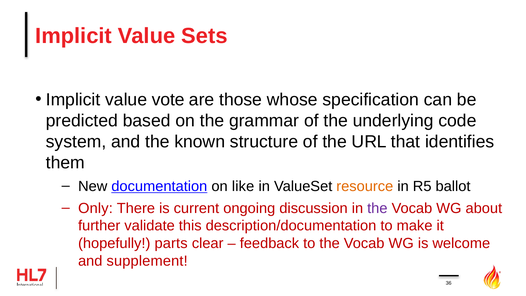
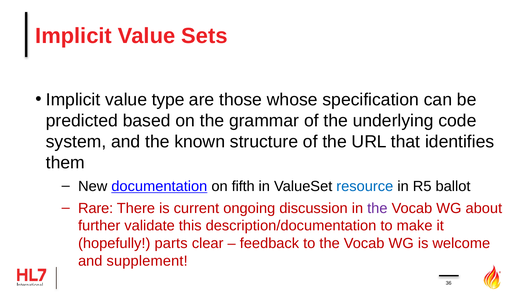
vote: vote -> type (168, 100)
like: like -> fifth (243, 186)
resource colour: orange -> blue (365, 186)
Only: Only -> Rare (96, 208)
